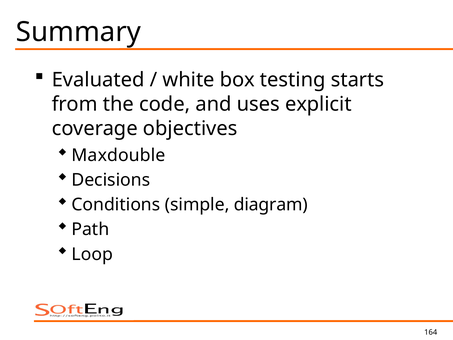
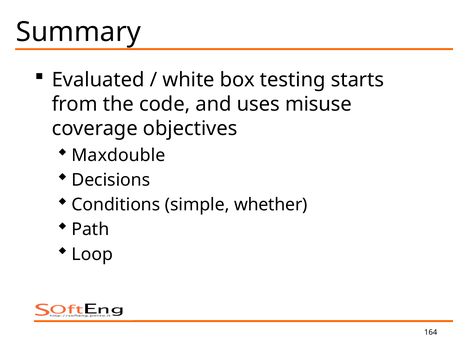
explicit: explicit -> misuse (318, 104)
diagram: diagram -> whether (271, 205)
